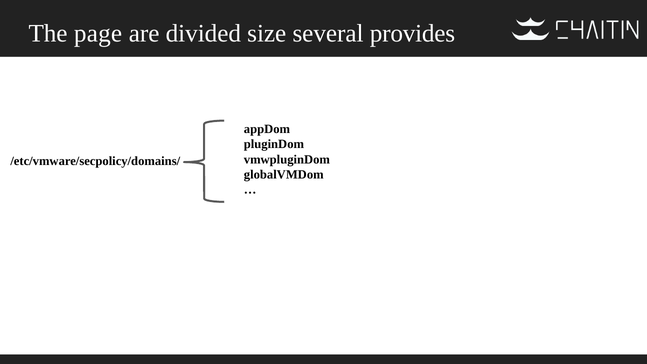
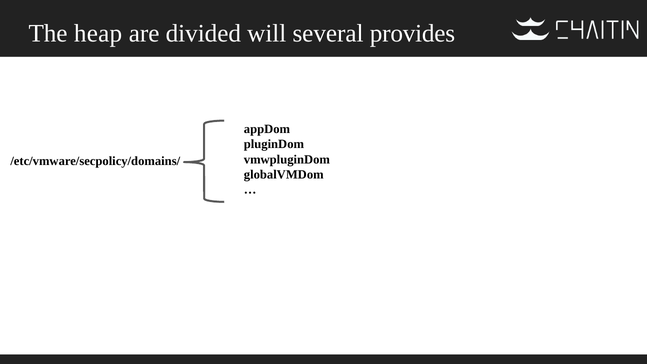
page: page -> heap (98, 33)
size: size -> will (267, 33)
